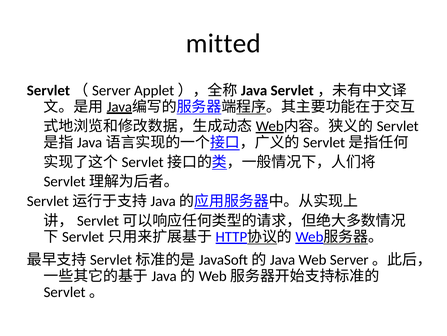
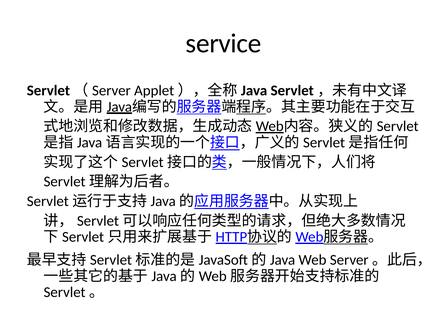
mitted: mitted -> service (224, 43)
